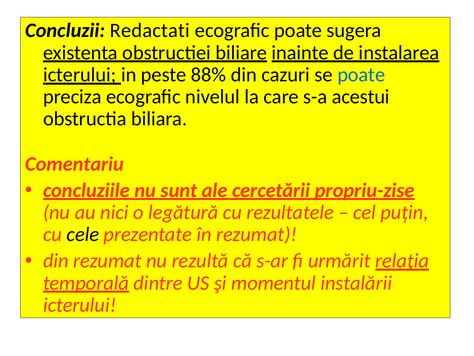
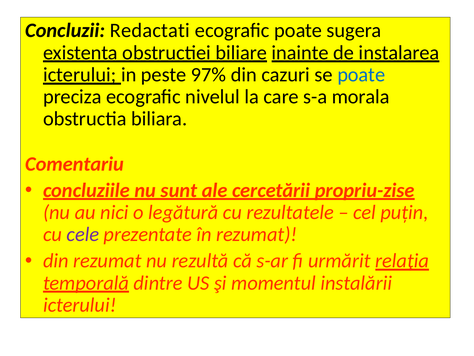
88%: 88% -> 97% (208, 75)
acestui: acestui -> morala (361, 97)
cele colour: black -> purple (83, 234)
